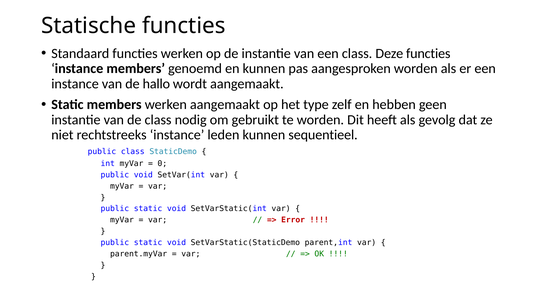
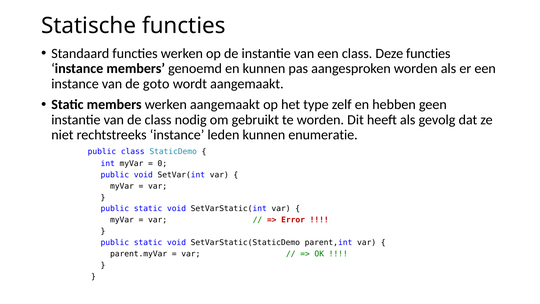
hallo: hallo -> goto (156, 84)
sequentieel: sequentieel -> enumeratie (323, 135)
